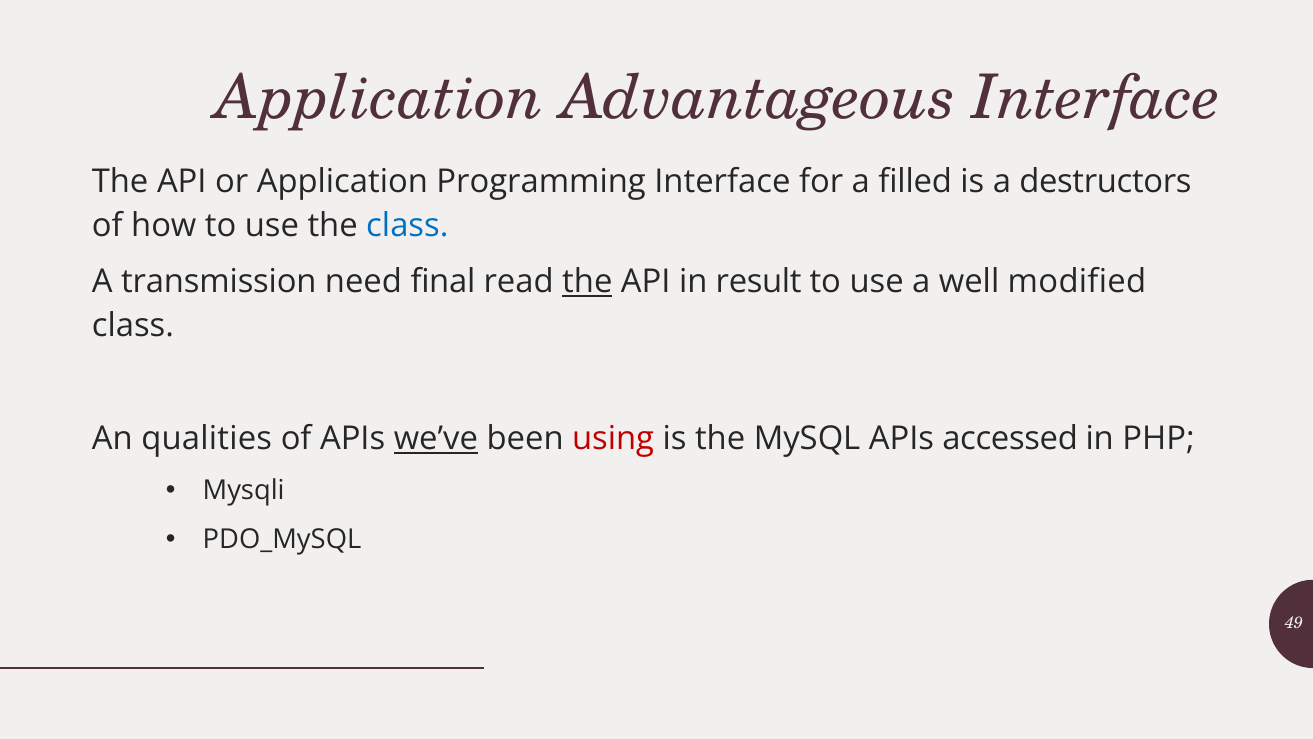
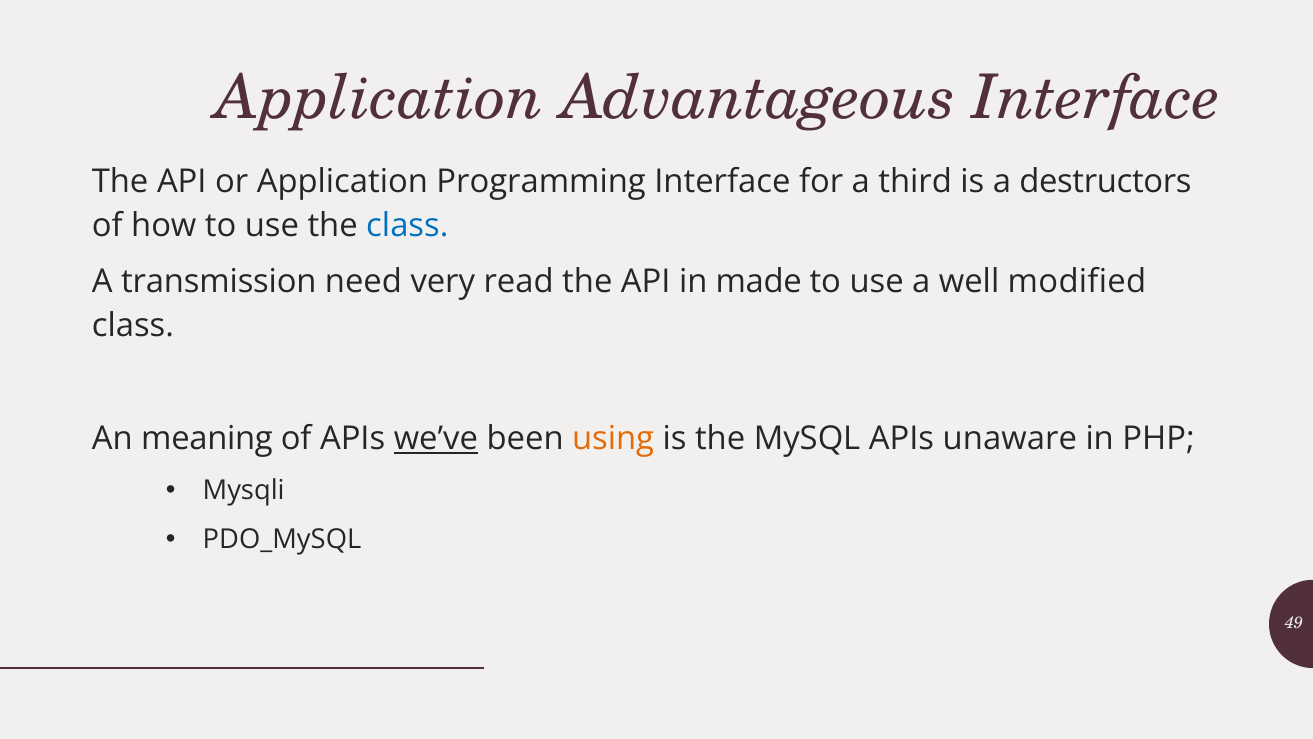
filled: filled -> third (915, 181)
final: final -> very (443, 282)
the underline: present -> none (587, 282)
result: result -> made (759, 282)
qualities: qualities -> meaning (207, 438)
using colour: red -> orange (613, 438)
accessed: accessed -> unaware (1010, 438)
